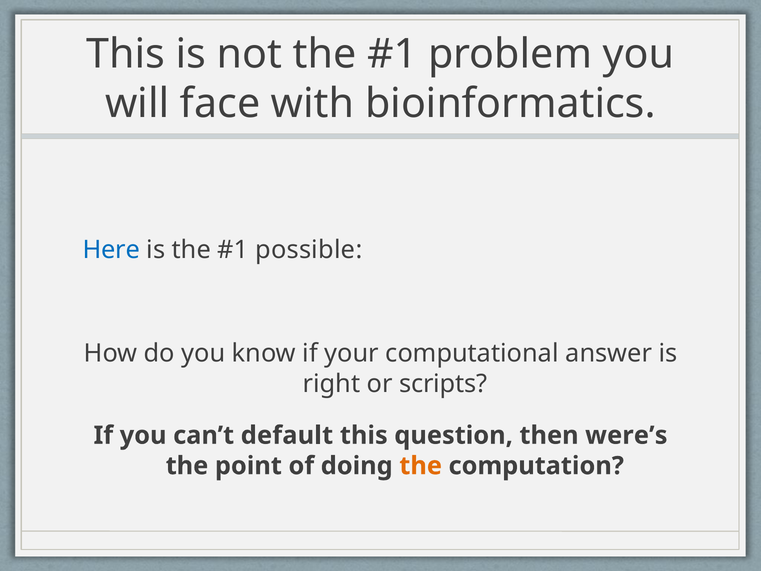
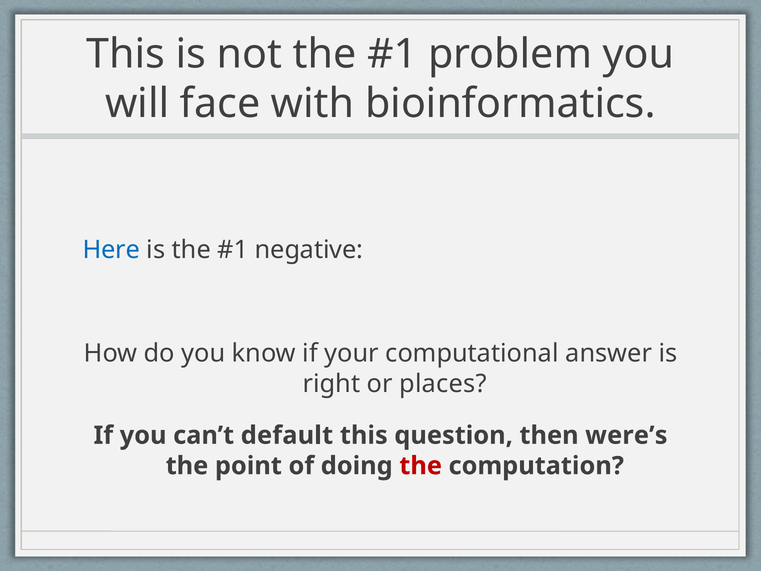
possible: possible -> negative (309, 250)
scripts: scripts -> places (443, 384)
the colour: orange -> red (421, 466)
